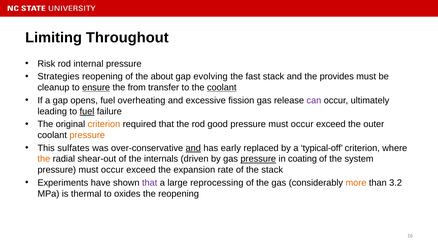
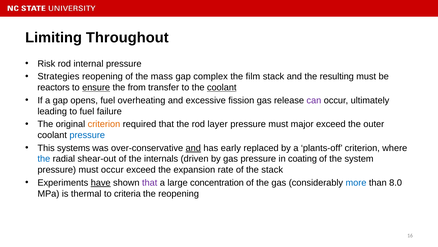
about: about -> mass (162, 76)
evolving: evolving -> complex (211, 76)
fast: fast -> film (253, 76)
provides: provides -> resulting (337, 76)
cleanup: cleanup -> reactors (54, 87)
fuel underline: present -> none (87, 111)
good: good -> layer (218, 124)
occur: occur -> major (302, 124)
pressure colour: orange -> blue (87, 135)
sulfates: sulfates -> systems (74, 148)
typical-off: typical-off -> plants-off (322, 148)
the colour: orange -> blue (44, 159)
pressure underline: present -> none (258, 159)
have underline: none -> present (101, 182)
reprocessing: reprocessing -> concentration (217, 182)
more colour: orange -> blue (356, 182)
3.2: 3.2 -> 8.0 (396, 182)
oxides: oxides -> criteria (127, 193)
